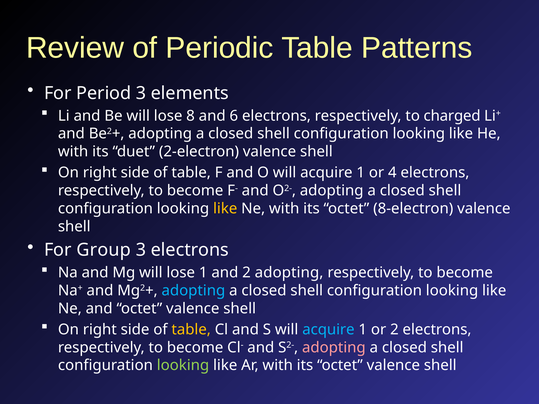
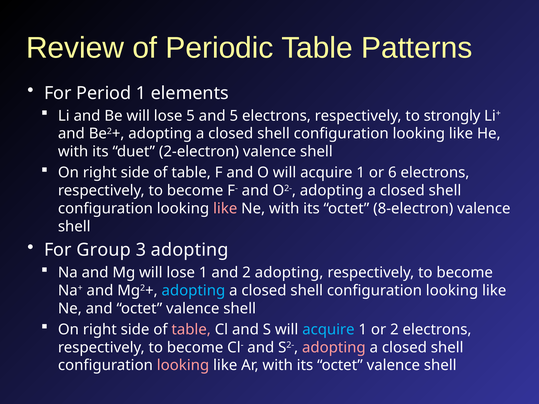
Period 3: 3 -> 1 (141, 93)
lose 8: 8 -> 5 (191, 116)
and 6: 6 -> 5 (234, 116)
charged: charged -> strongly (452, 116)
4: 4 -> 6 (392, 173)
like colour: yellow -> pink (225, 209)
3 electrons: electrons -> adopting (190, 250)
table colour: yellow -> pink (191, 330)
looking colour: light green -> pink (183, 366)
